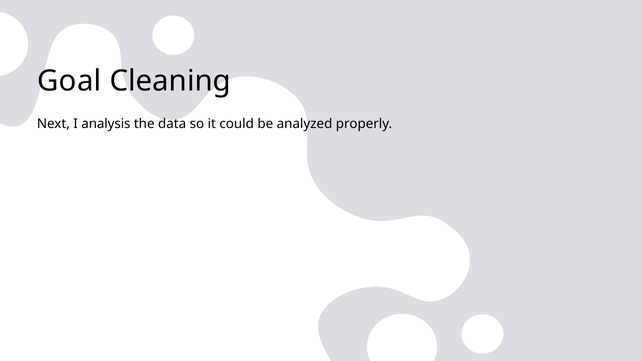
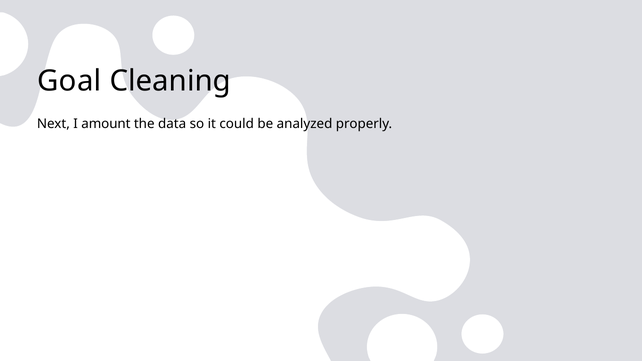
analysis: analysis -> amount (106, 124)
